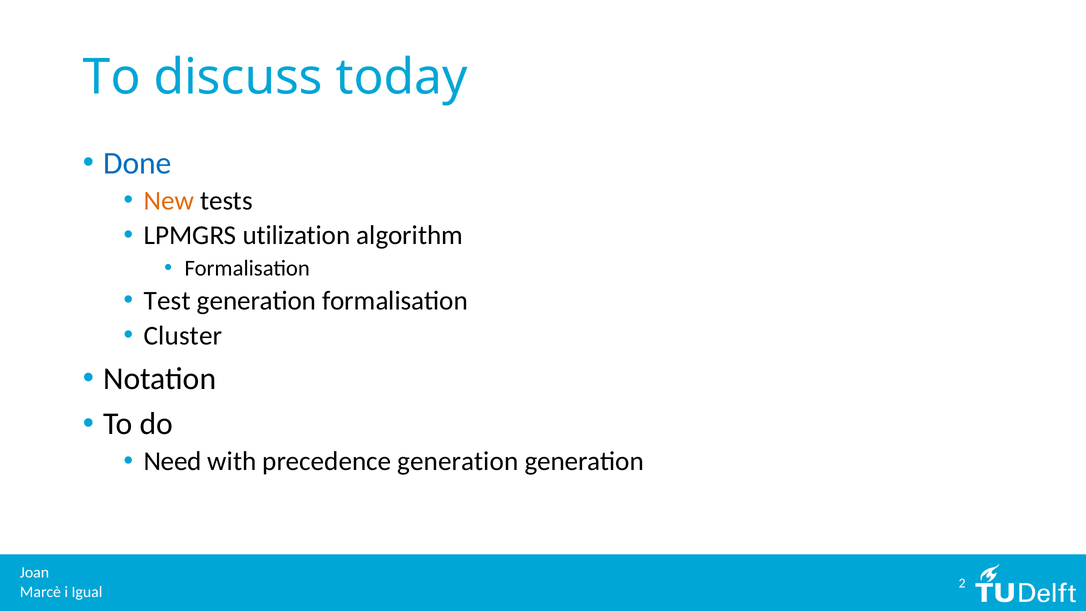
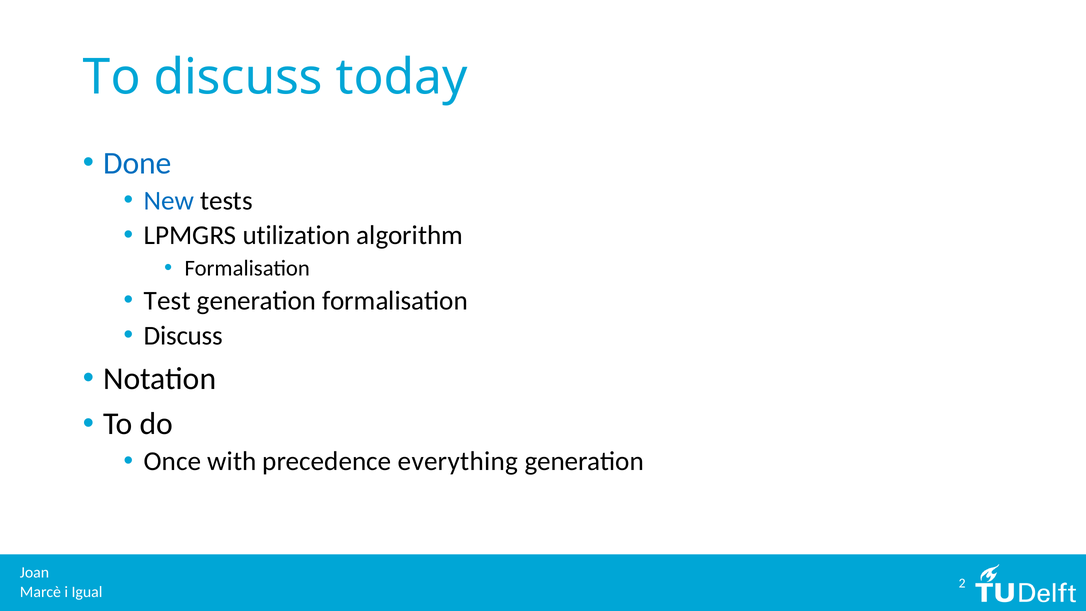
New colour: orange -> blue (169, 201)
Cluster: Cluster -> Discuss (183, 335)
Need: Need -> Once (173, 461)
precedence generation: generation -> everything (458, 461)
